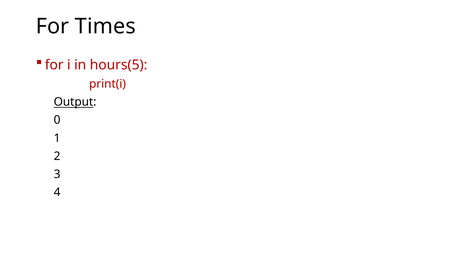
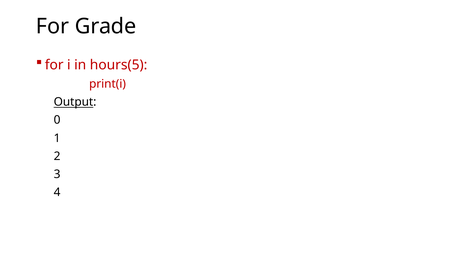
Times: Times -> Grade (106, 26)
